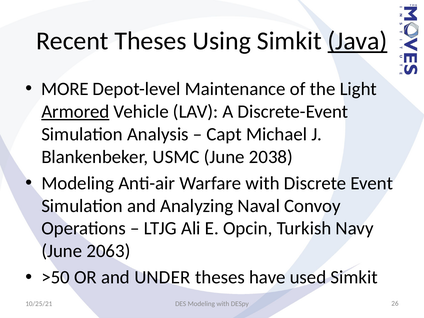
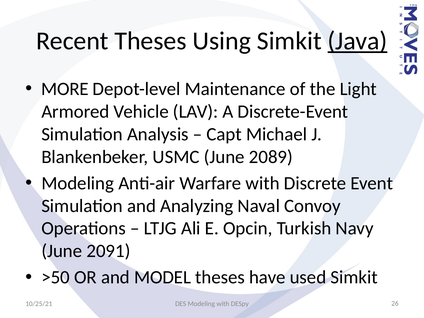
Armored underline: present -> none (75, 112)
2038: 2038 -> 2089 (271, 157)
2063: 2063 -> 2091 (108, 251)
UNDER: UNDER -> MODEL (163, 277)
